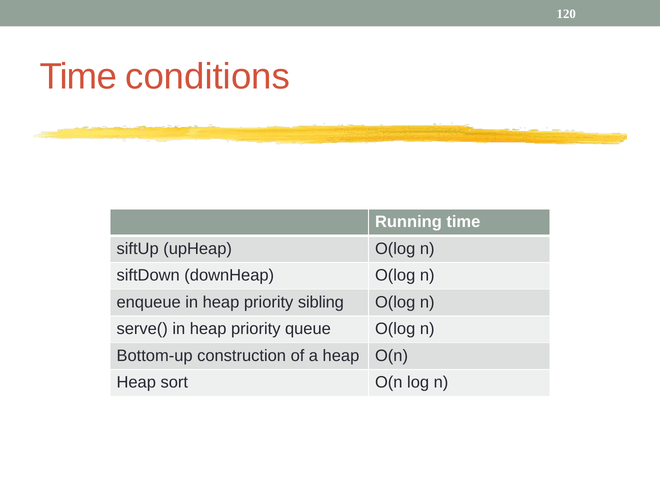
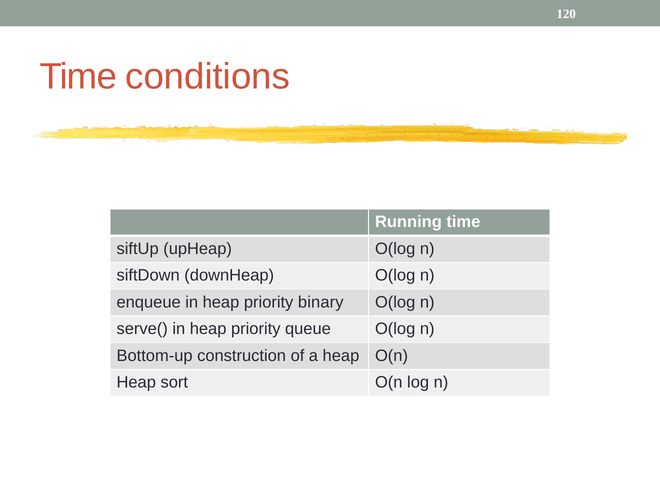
sibling: sibling -> binary (321, 302)
